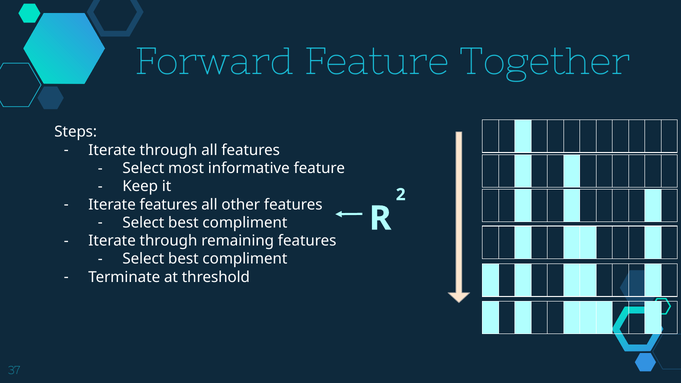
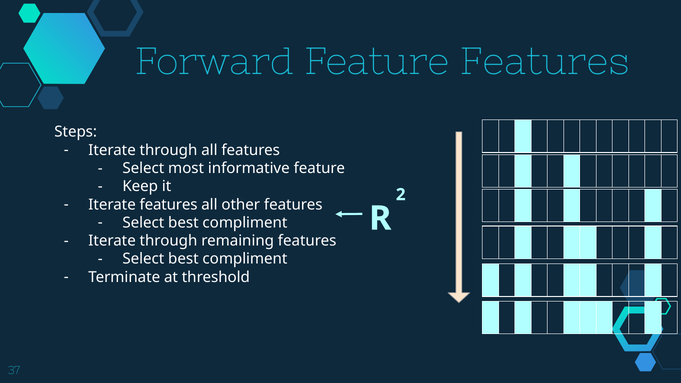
Feature Together: Together -> Features (545, 62)
